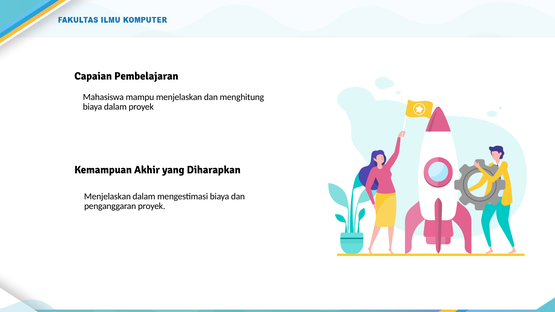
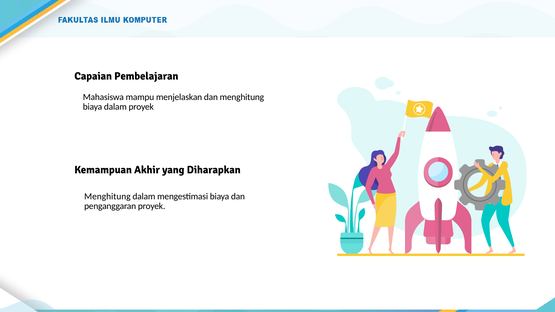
Menjelaskan: Menjelaskan -> Menghitung (107, 197)
